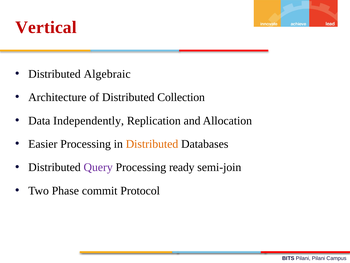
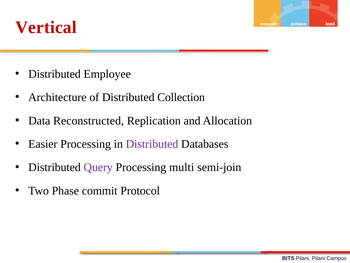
Algebraic: Algebraic -> Employee (107, 74)
Independently: Independently -> Reconstructed (89, 120)
Distributed colour: orange -> purple (152, 144)
ready: ready -> multi (182, 167)
